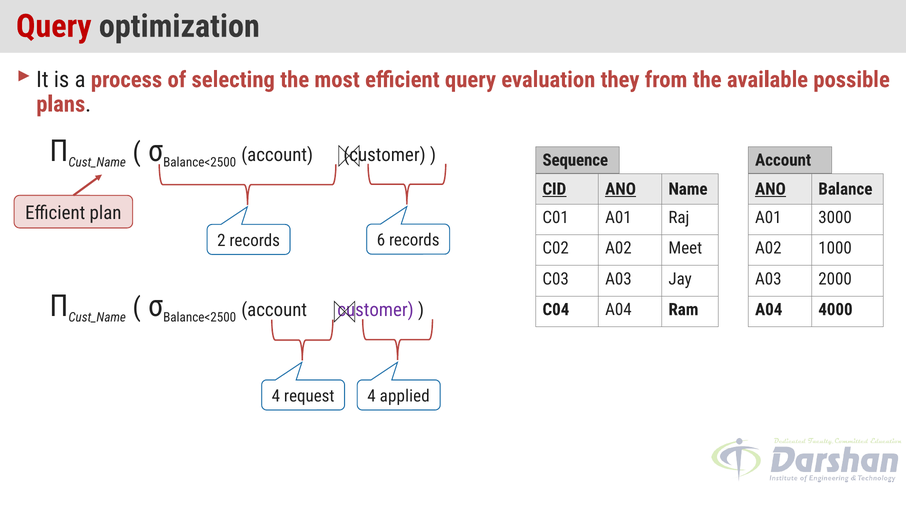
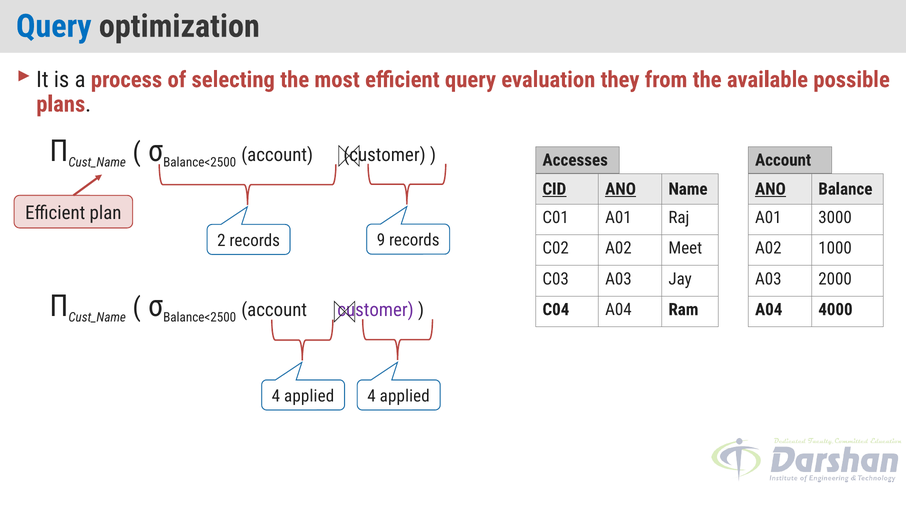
Query colour: red -> blue (54, 26)
Sequence: Sequence -> Accesses (575, 160)
6: 6 -> 9 (381, 240)
request: request -> applied (309, 396)
